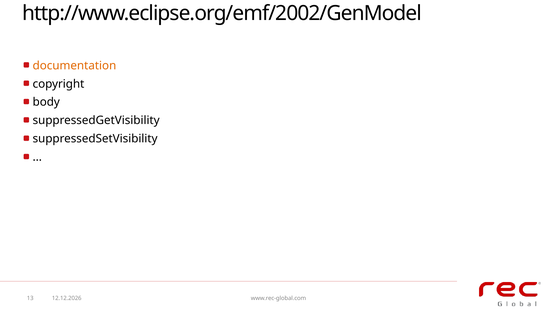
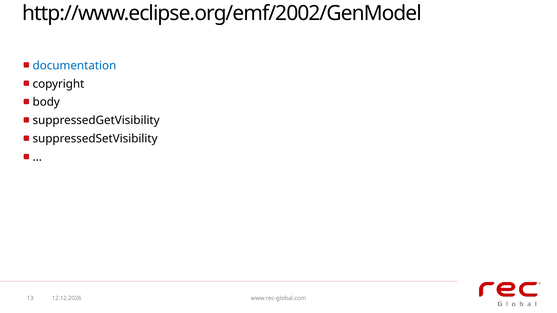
documentation colour: orange -> blue (74, 66)
